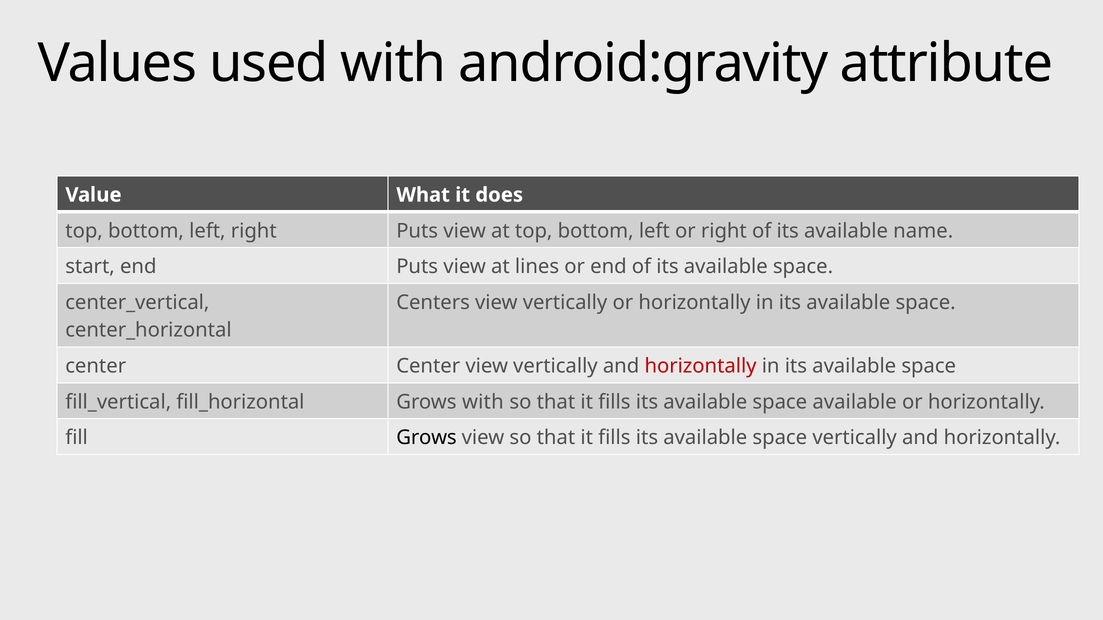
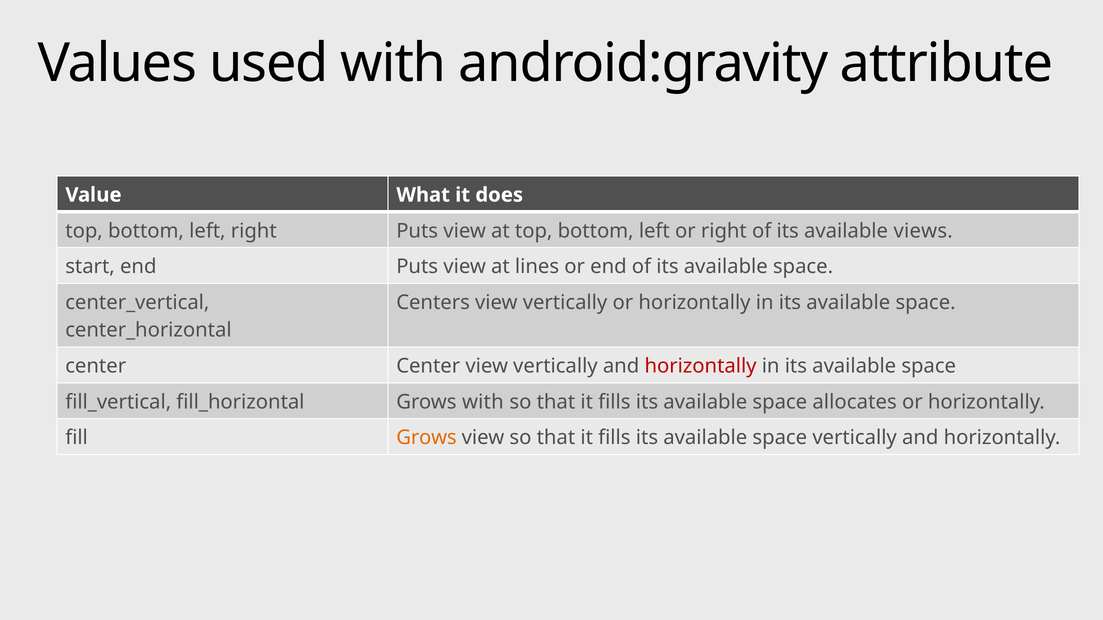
name: name -> views (923, 231)
space available: available -> allocates (855, 402)
Grows colour: black -> orange (427, 438)
